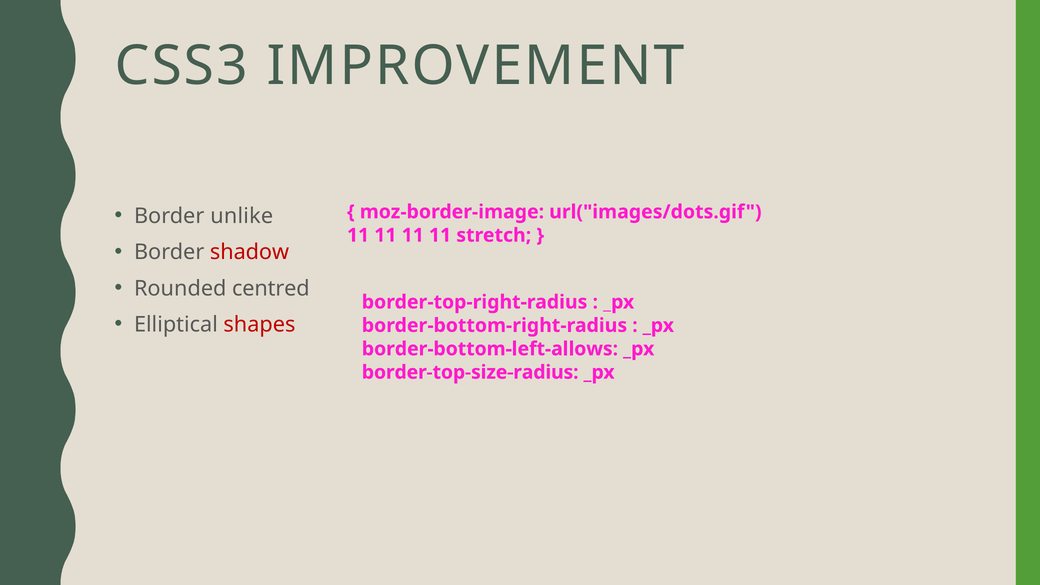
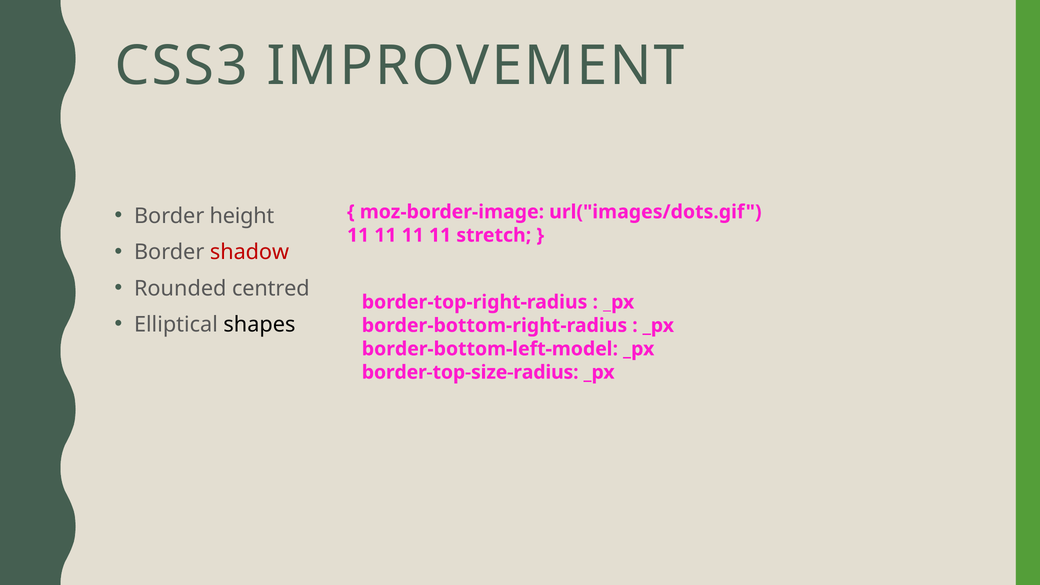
unlike: unlike -> height (242, 216)
shapes colour: red -> black (259, 325)
border-bottom-left-allows: border-bottom-left-allows -> border-bottom-left-model (490, 349)
